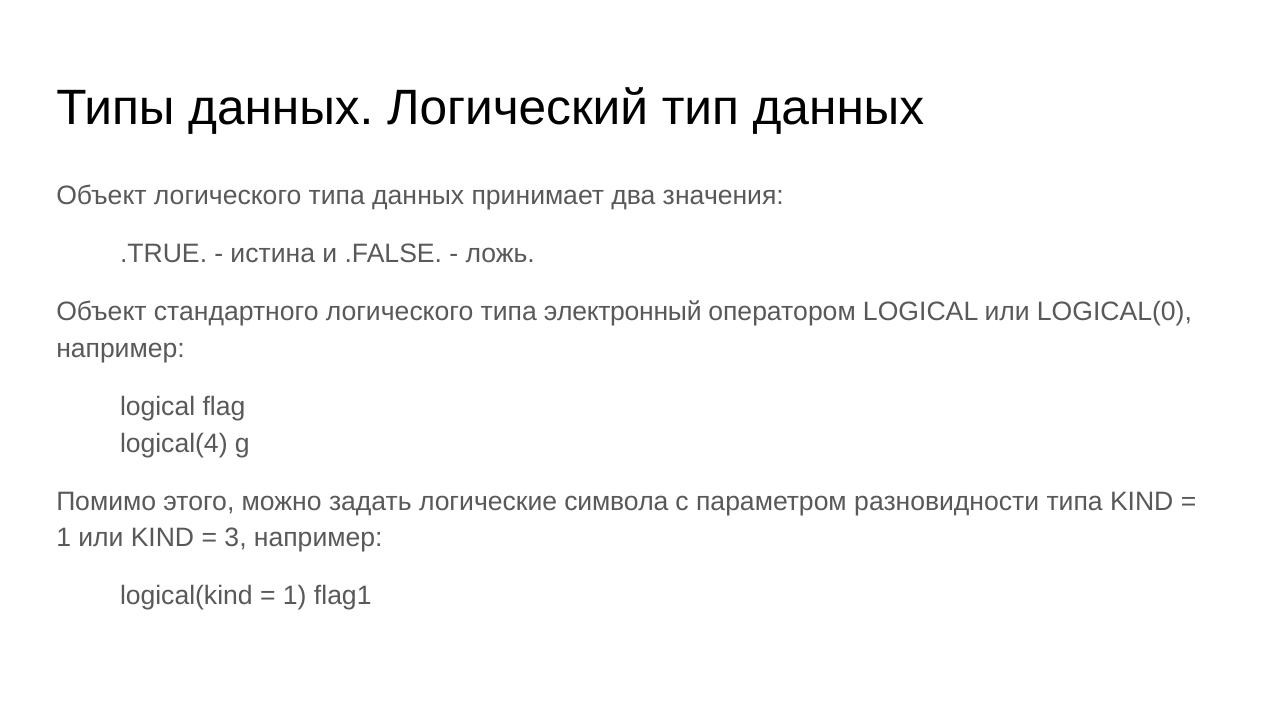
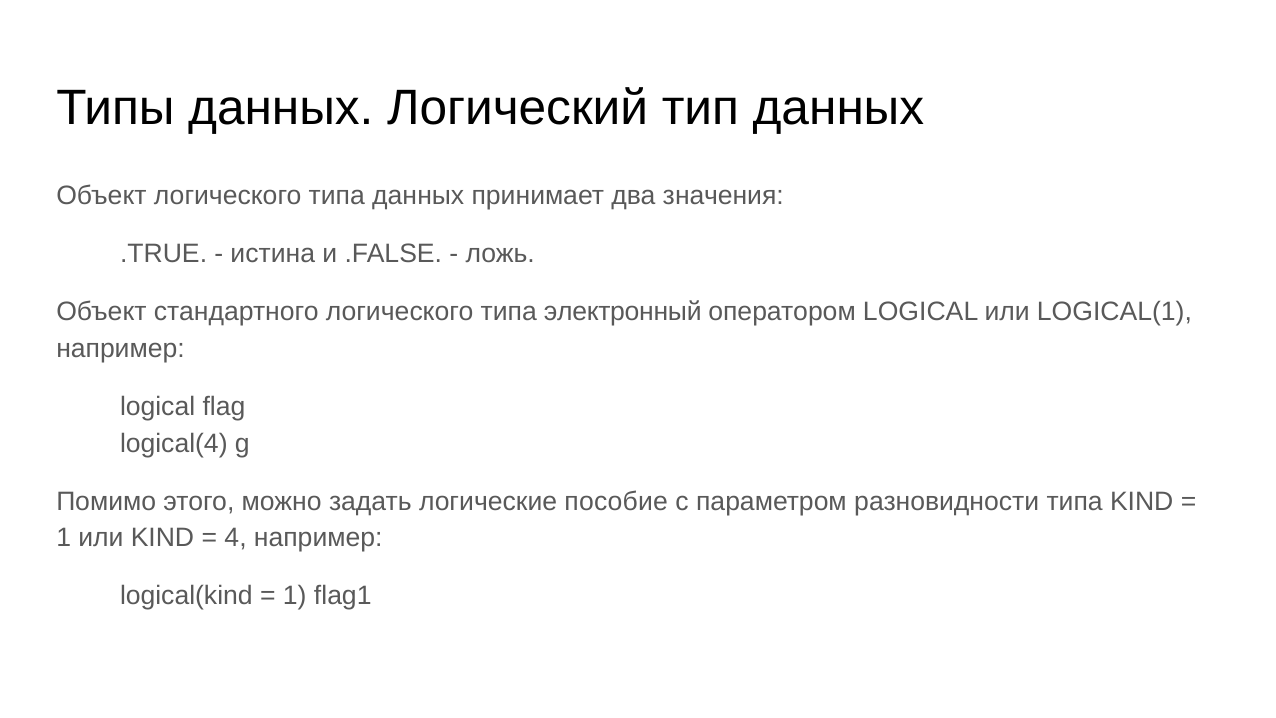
LOGICAL(0: LOGICAL(0 -> LOGICAL(1 (1114, 312)
символа: символа -> пособие (616, 501)
3: 3 -> 4 (236, 538)
